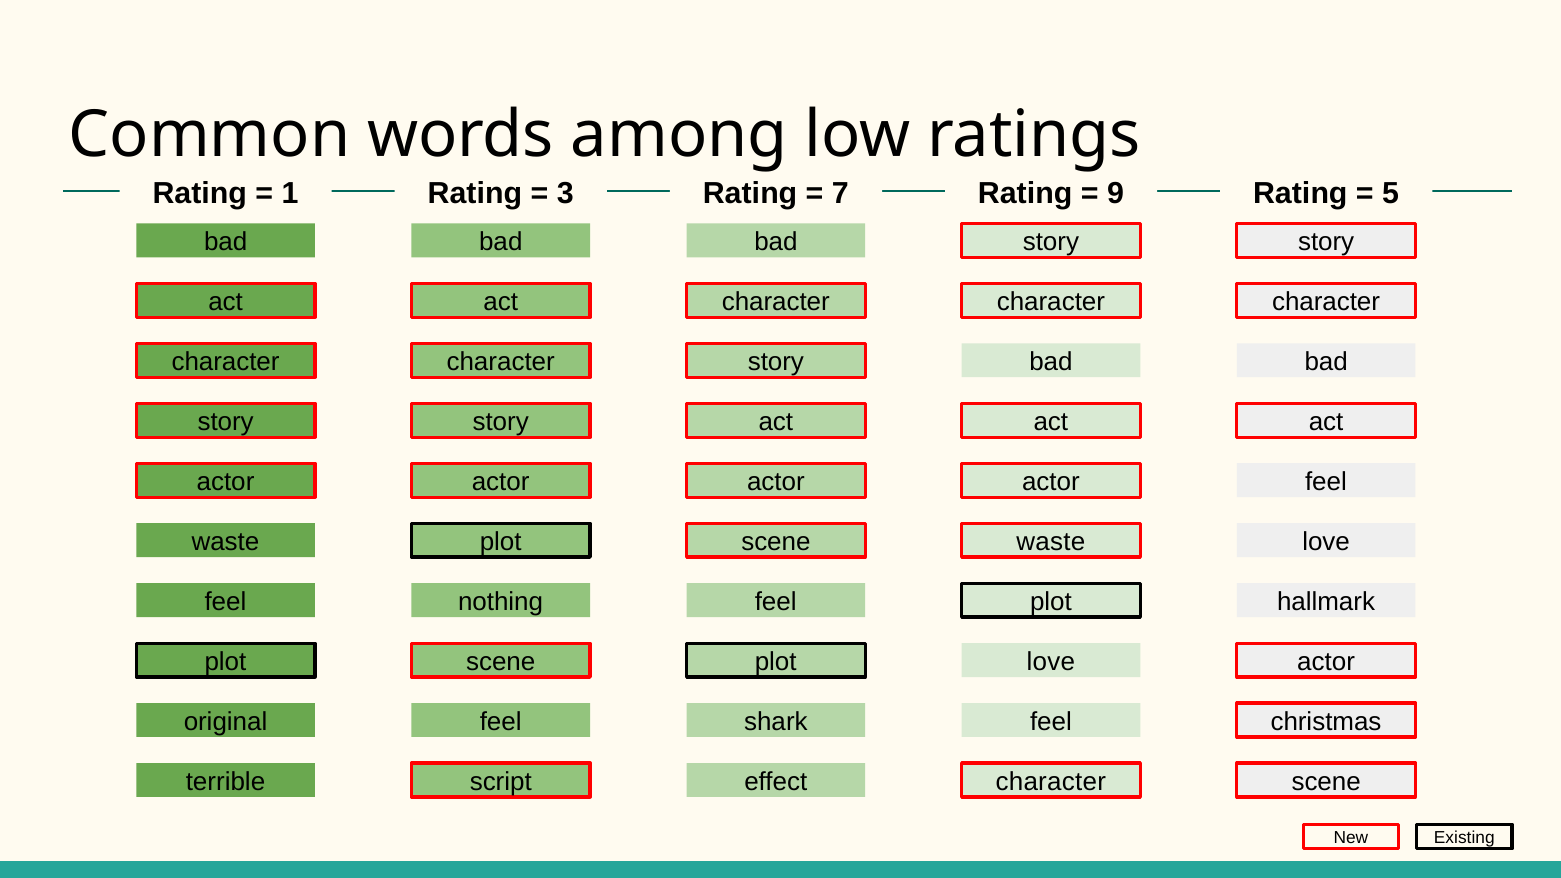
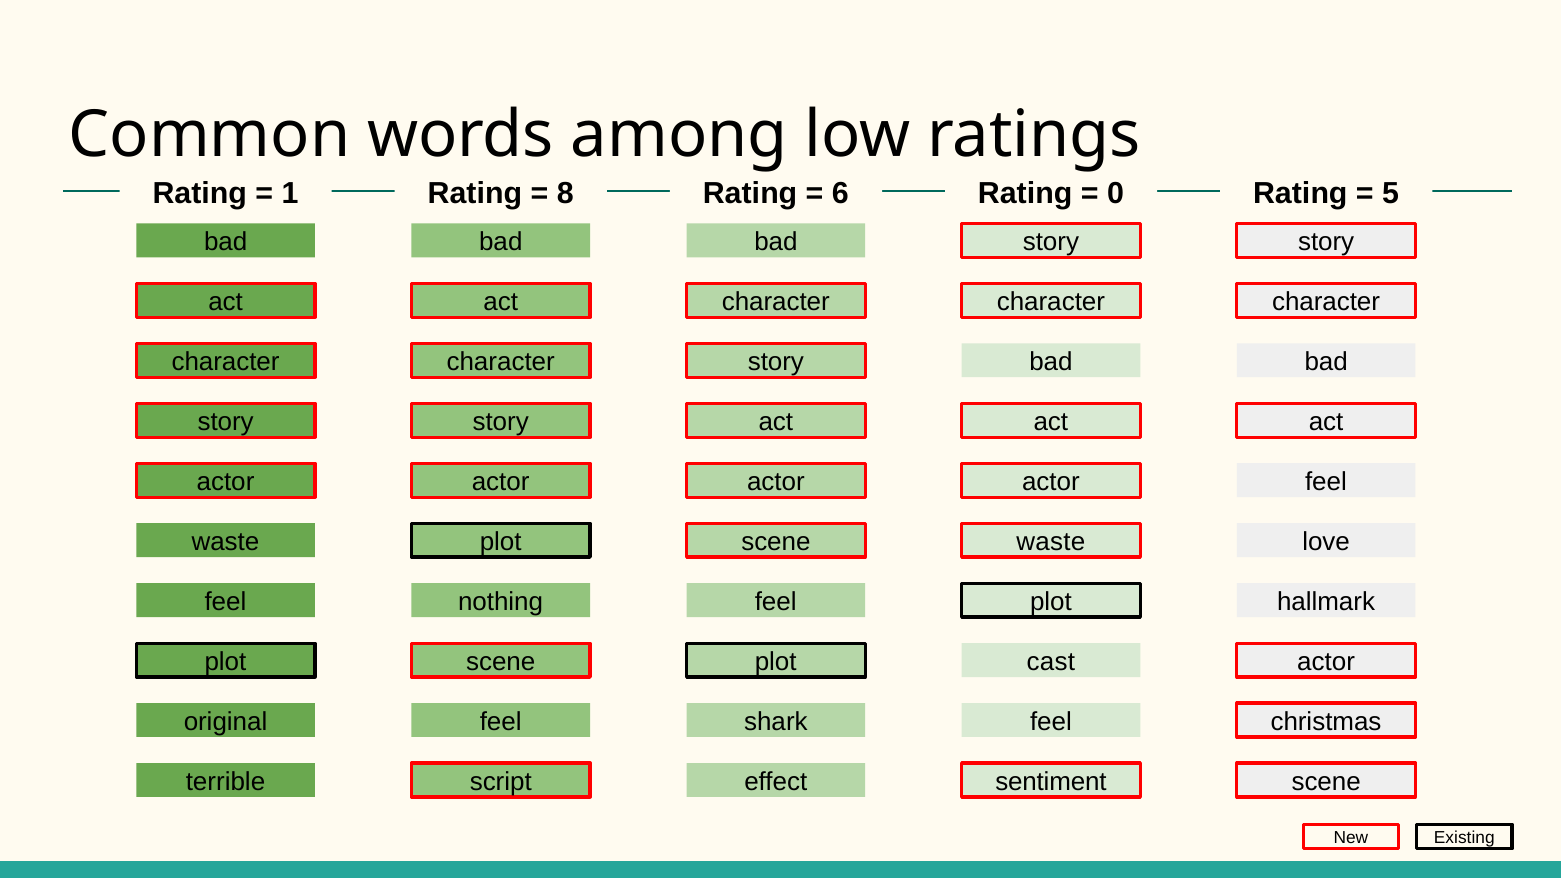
3: 3 -> 8 (565, 193)
7: 7 -> 6 (840, 193)
9: 9 -> 0 (1116, 193)
love: love -> cast (1051, 662)
character: character -> sentiment (1051, 782)
